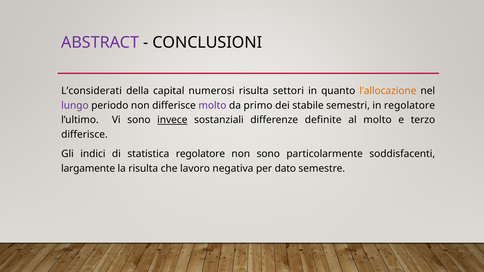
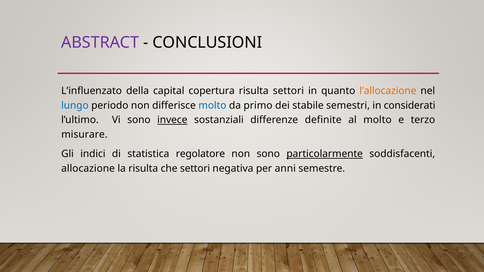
L’considerati: L’considerati -> L’influenzato (92, 91)
numerosi: numerosi -> copertura (212, 91)
lungo colour: purple -> blue (75, 106)
molto colour: purple -> blue (212, 106)
in regolatore: regolatore -> considerati (410, 106)
differisce: differisce -> misurare (84, 135)
particolarmente underline: none -> present (325, 154)
largamente: largamente -> allocazione (88, 169)
che lavoro: lavoro -> settori (195, 169)
dato: dato -> anni (285, 169)
